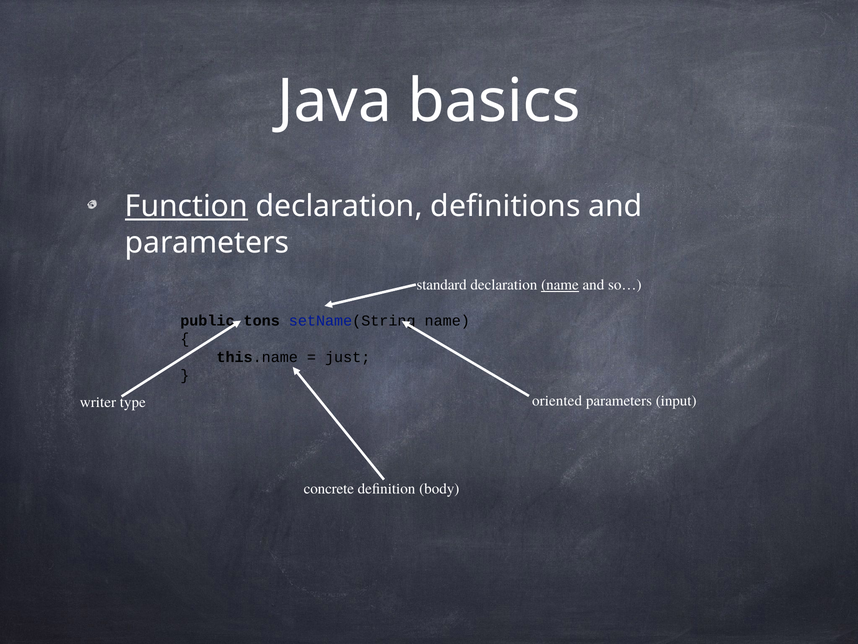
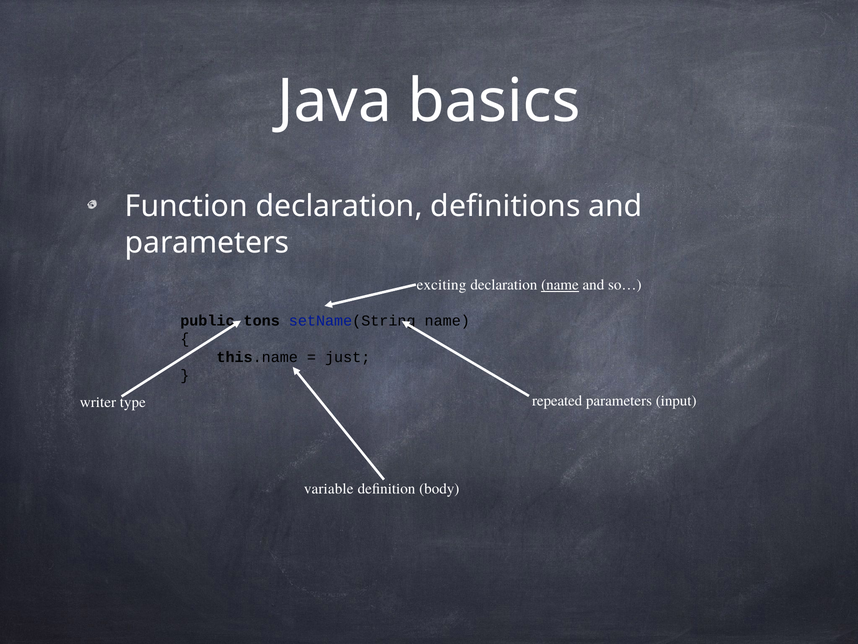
Function underline: present -> none (186, 206)
standard: standard -> exciting (442, 285)
oriented: oriented -> repeated (557, 400)
concrete: concrete -> variable (329, 489)
